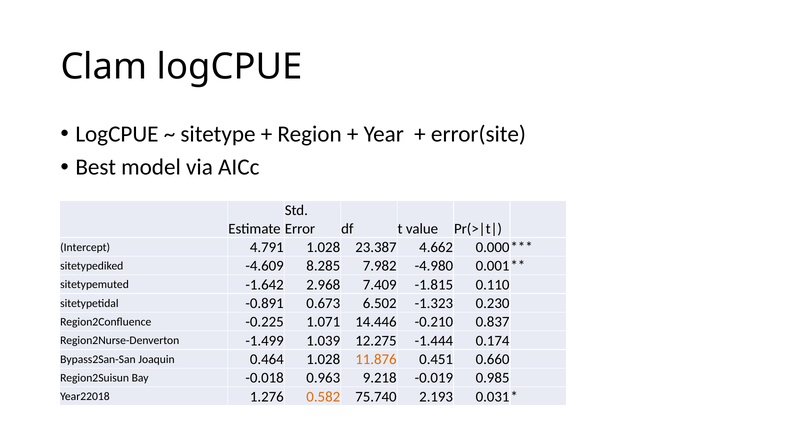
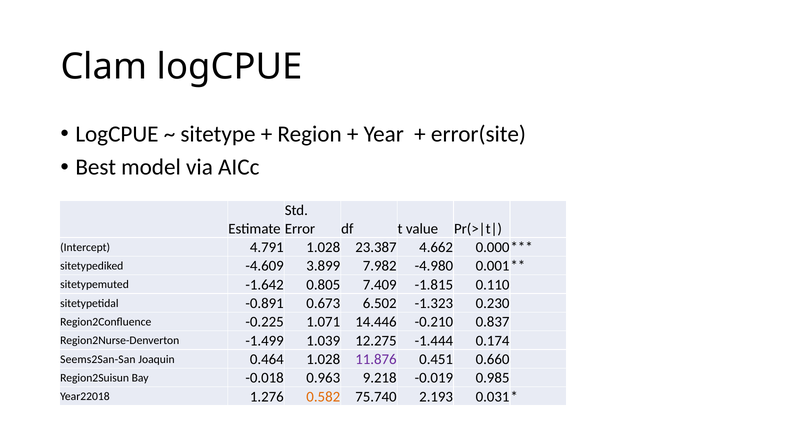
8.285: 8.285 -> 3.899 (323, 266)
2.968: 2.968 -> 0.805 (323, 285)
Bypass2San-San: Bypass2San-San -> Seems2San-San (98, 360)
11.876 colour: orange -> purple (376, 360)
